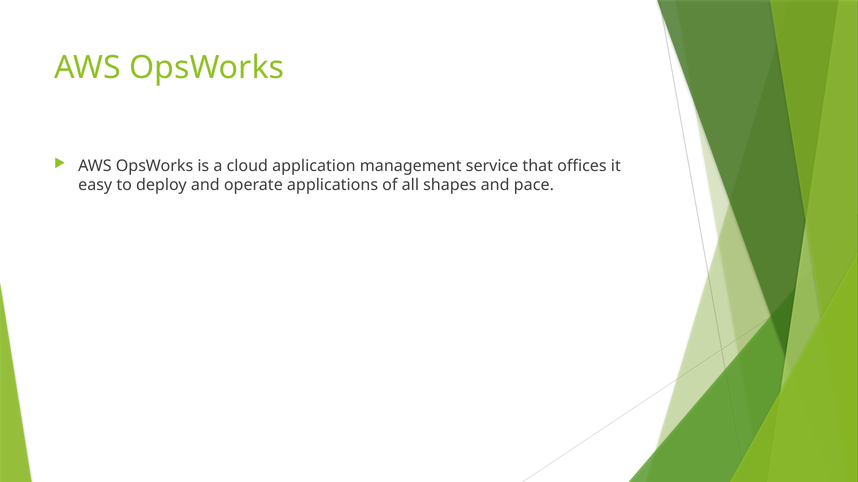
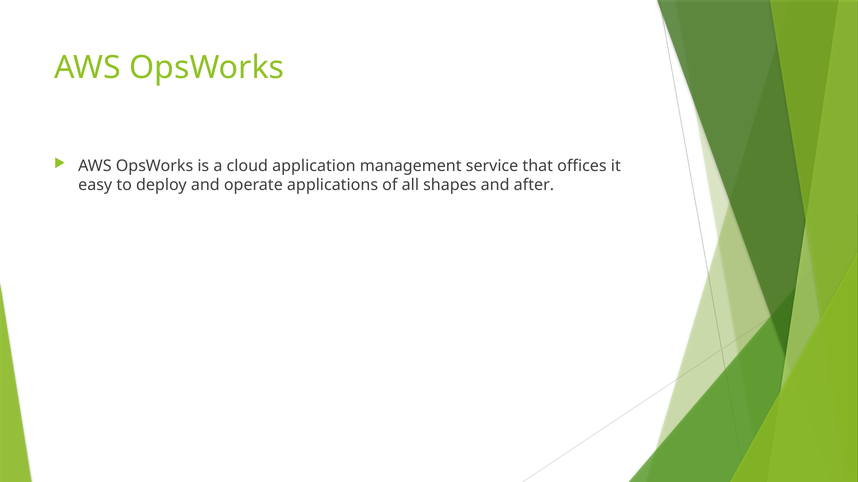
pace: pace -> after (534, 185)
